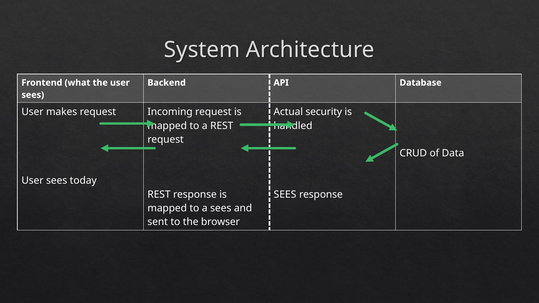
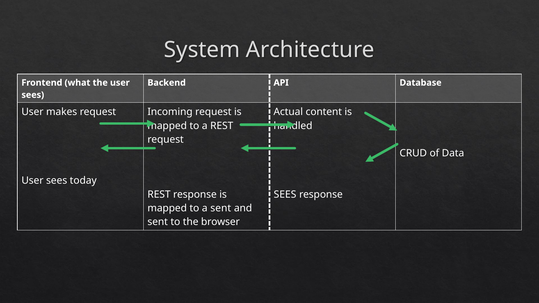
security: security -> content (324, 112)
a sees: sees -> sent (221, 208)
